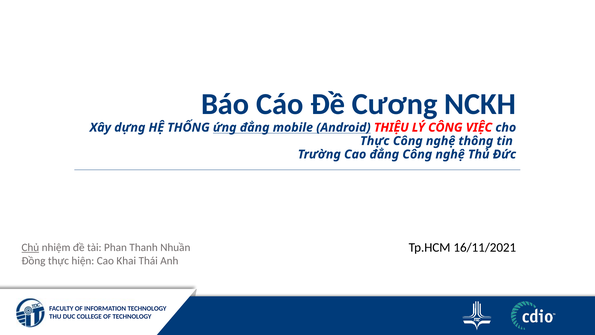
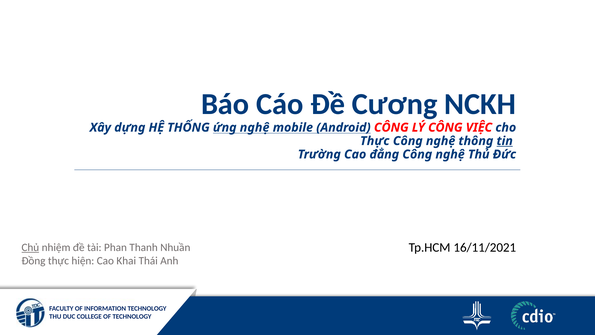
ứng đẳng: đẳng -> nghệ (255, 127)
Android THIỆU: THIỆU -> CÔNG (391, 127)
tin underline: none -> present (505, 141)
